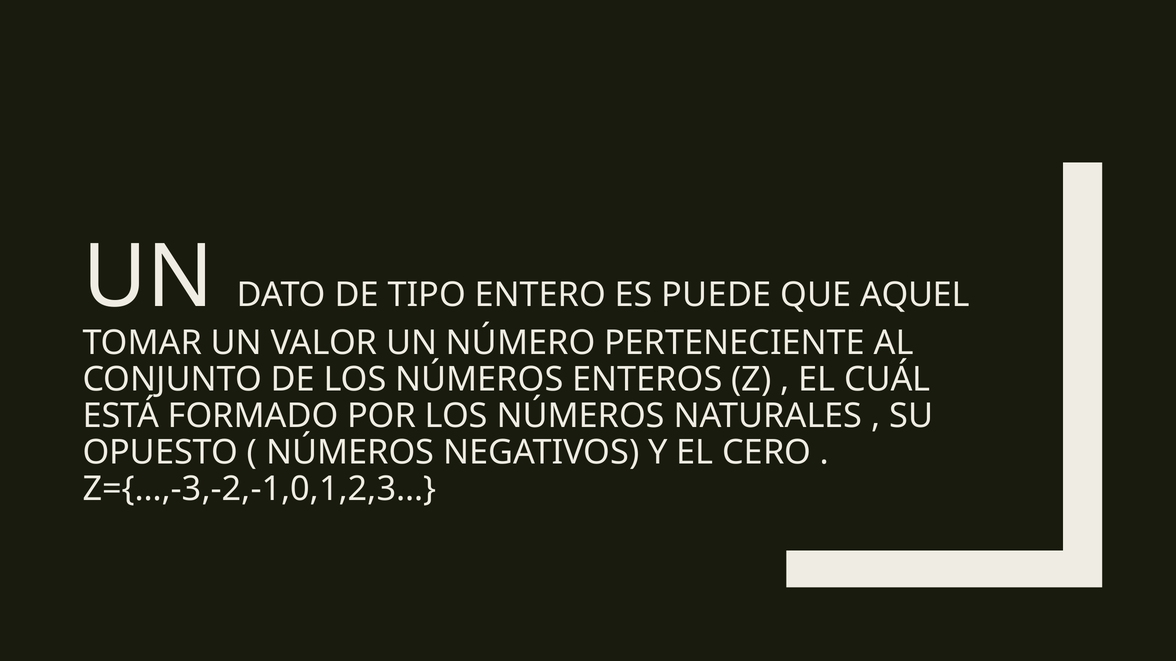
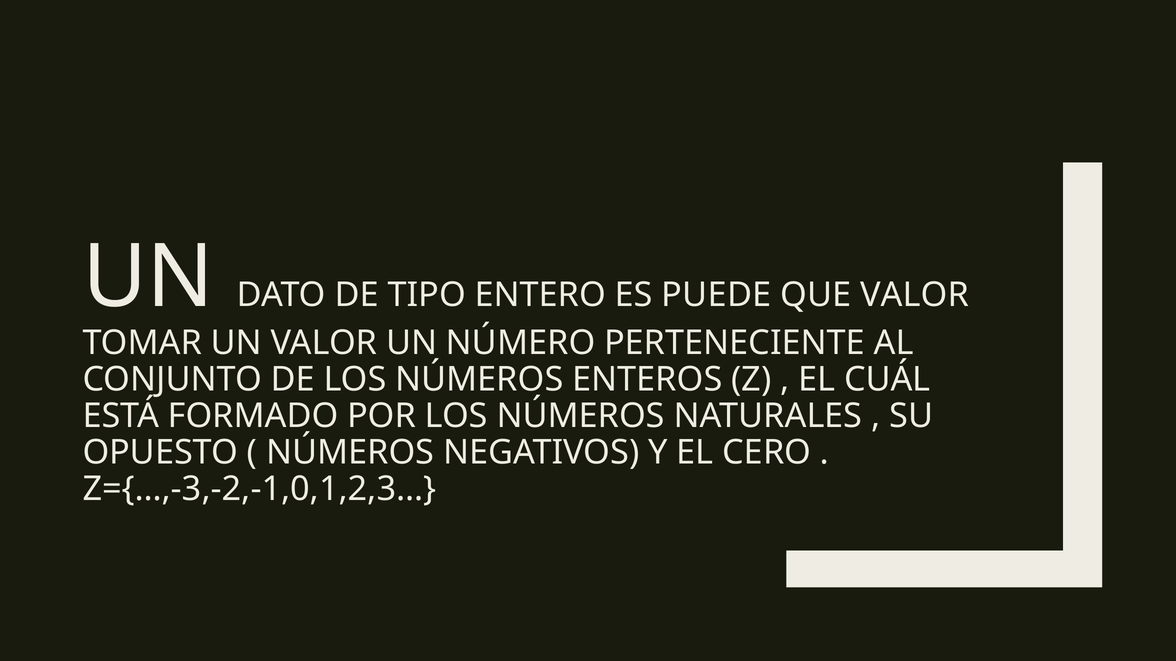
QUE AQUEL: AQUEL -> VALOR (915, 295)
